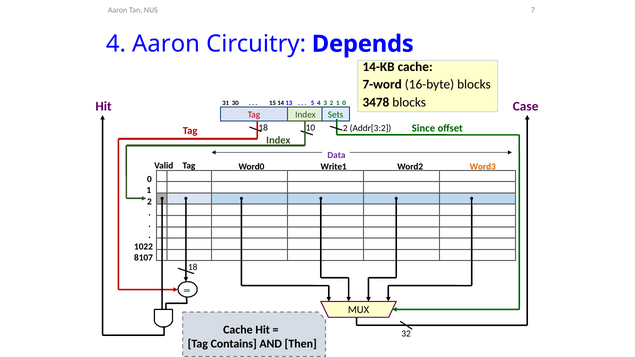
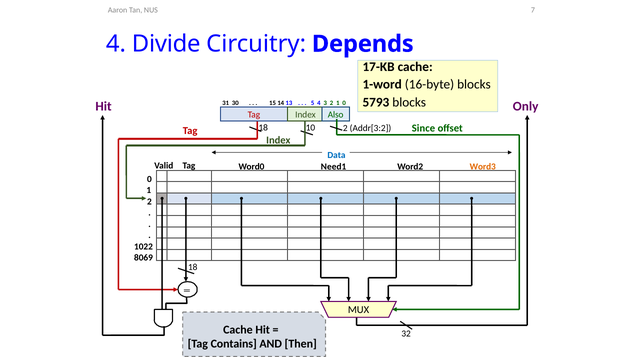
4 Aaron: Aaron -> Divide (166, 44)
14-KB: 14-KB -> 17-KB (379, 67)
7-word: 7-word -> 1-word (382, 85)
3478: 3478 -> 5793 (376, 102)
Case: Case -> Only (526, 106)
Sets: Sets -> Also (336, 115)
Data colour: purple -> blue (336, 155)
Write1: Write1 -> Need1 (334, 167)
8107: 8107 -> 8069 (143, 258)
